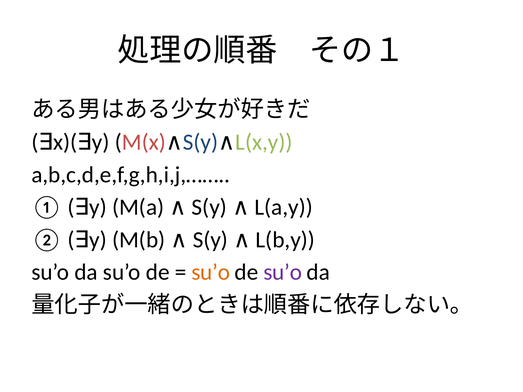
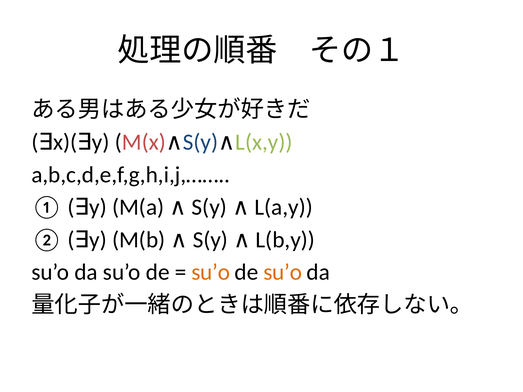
su’o colour: purple -> orange (283, 272)
